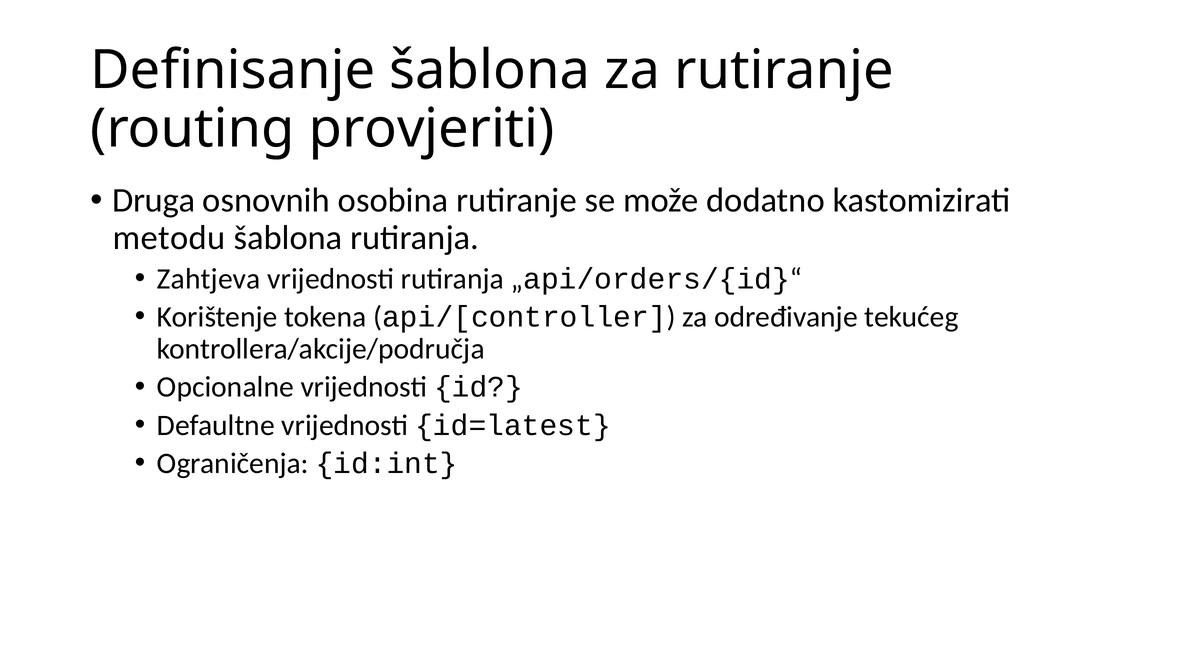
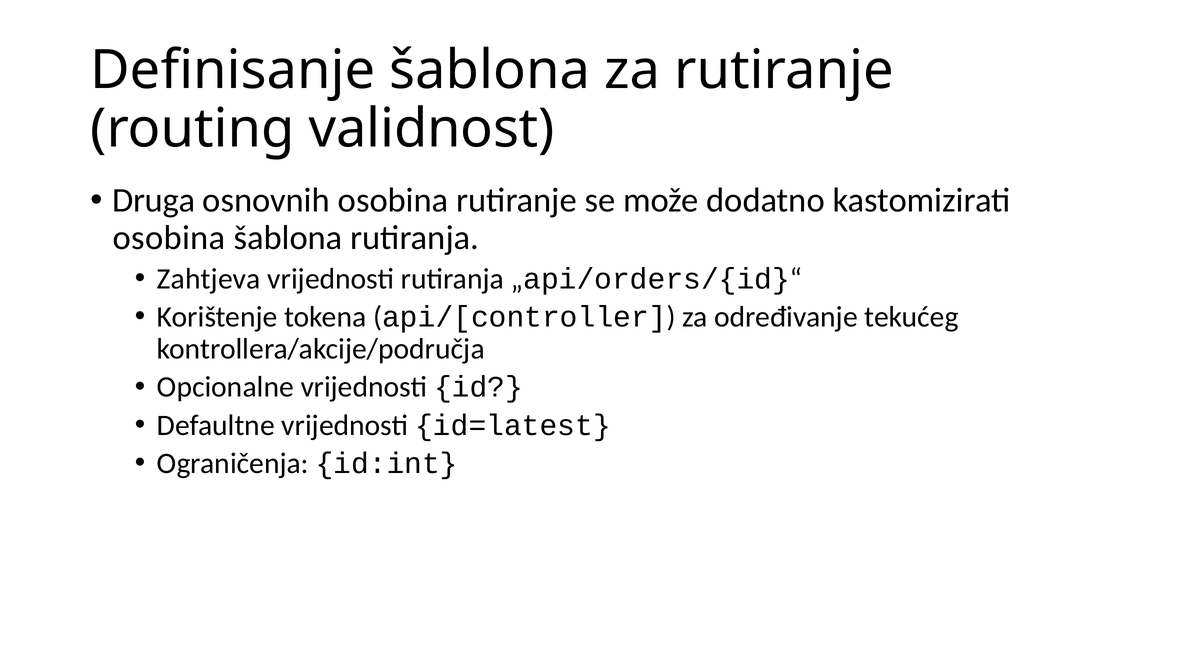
provjeriti: provjeriti -> validnost (432, 129)
metodu: metodu -> osobina (169, 238)
